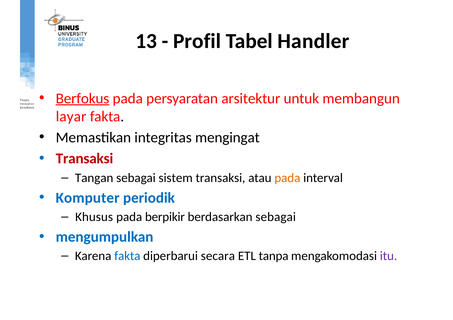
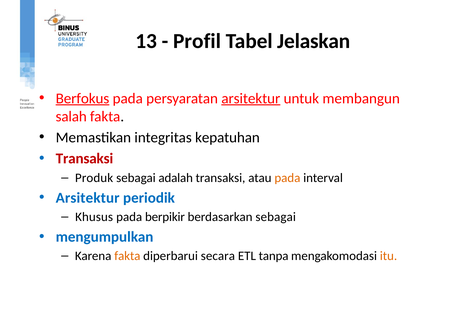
Handler: Handler -> Jelaskan (314, 41)
arsitektur underline: none -> present (251, 99)
layar: layar -> salah (71, 117)
mengingat: mengingat -> kepatuhan (227, 138)
Tangan: Tangan -> Produk (94, 178)
sistem: sistem -> adalah (176, 178)
Komputer: Komputer -> Arsitektur (88, 198)
fakta colour: blue -> orange (127, 256)
itu colour: purple -> orange (389, 256)
